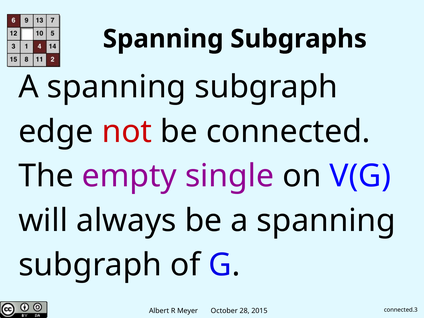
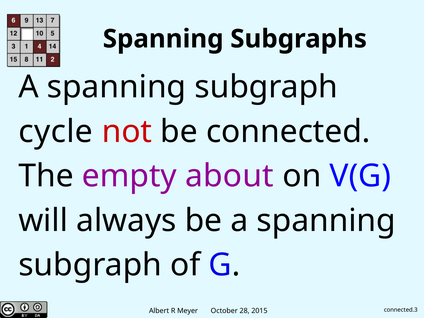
edge: edge -> cycle (56, 132)
single: single -> about (229, 176)
